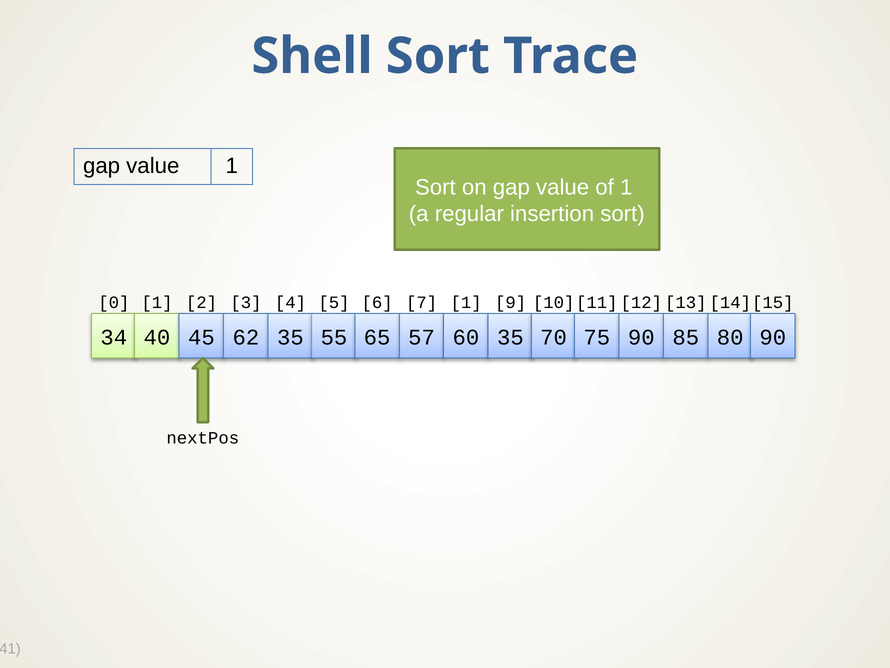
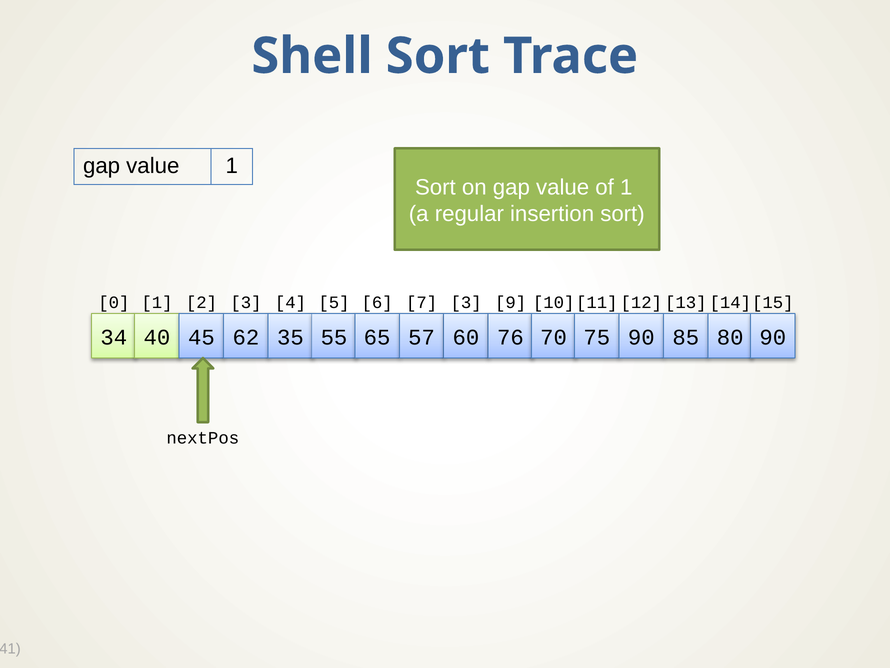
7 1: 1 -> 3 (466, 302)
60 35: 35 -> 76 (510, 337)
